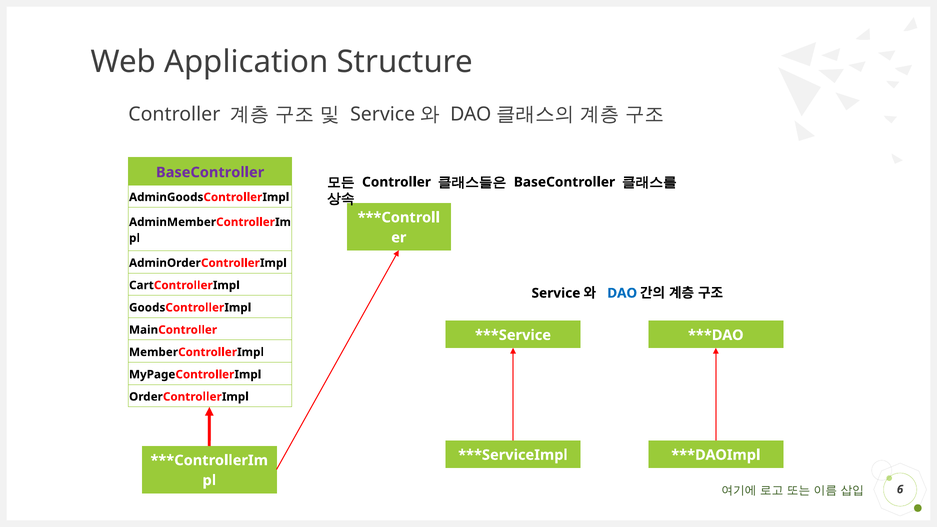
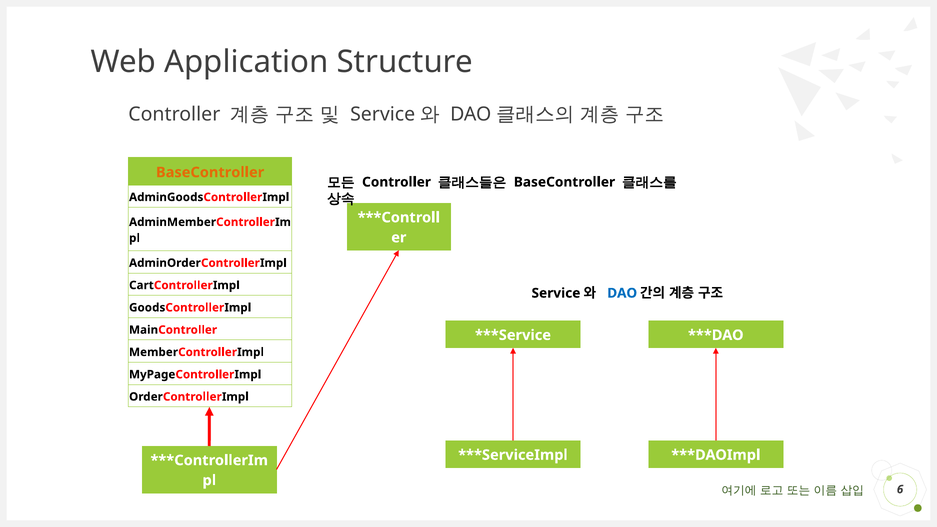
BaseController colour: purple -> orange (210, 172)
